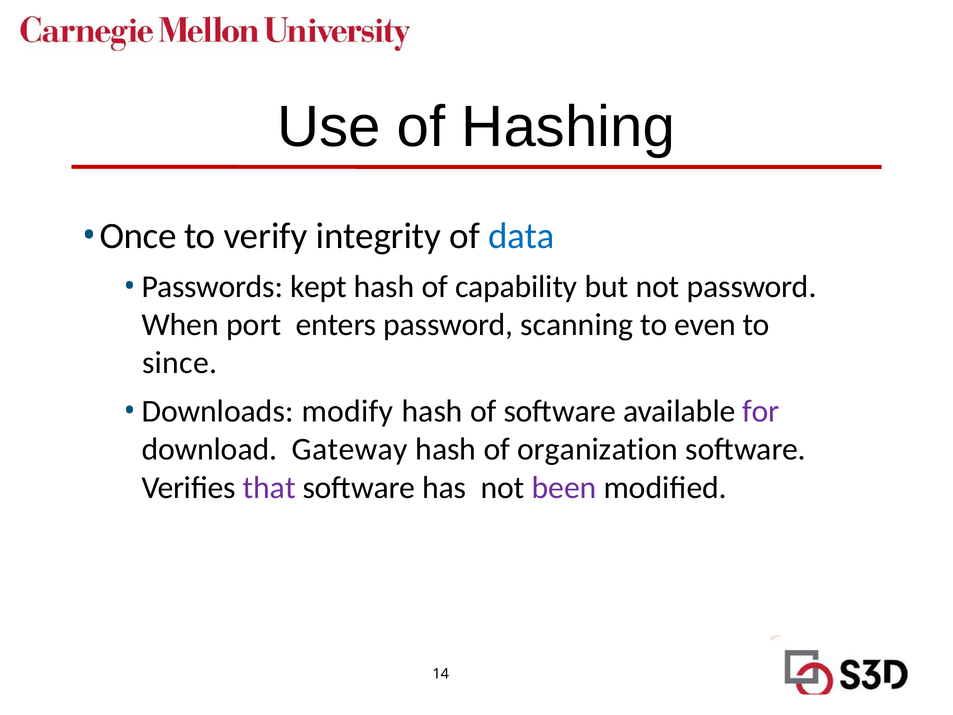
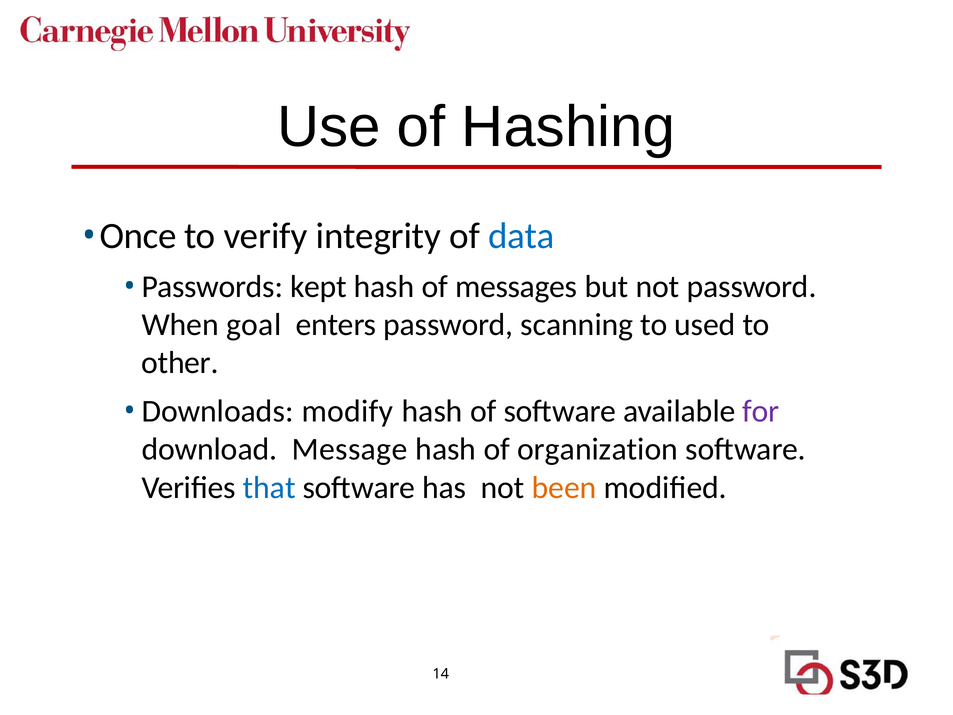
capability: capability -> messages (516, 287)
port: port -> goal (254, 325)
even: even -> used (705, 325)
since: since -> other (180, 363)
Gateway: Gateway -> Message (350, 449)
that colour: purple -> blue (269, 487)
been colour: purple -> orange (564, 487)
